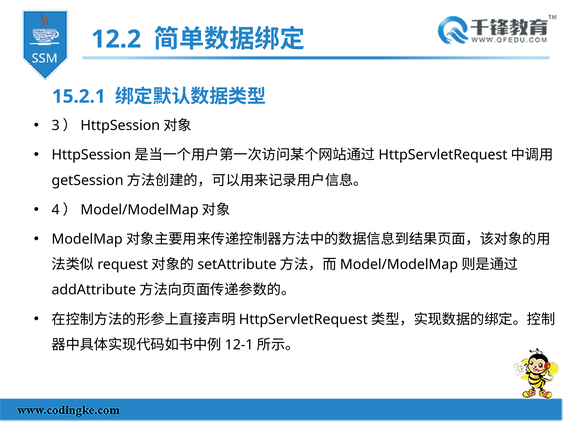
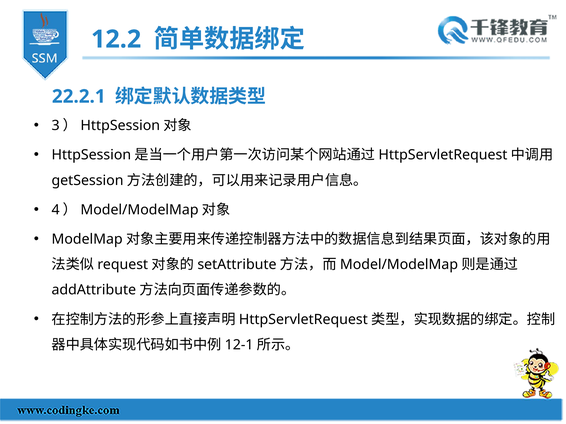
15.2.1: 15.2.1 -> 22.2.1 (79, 97)
